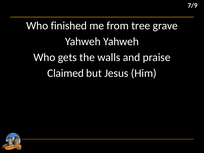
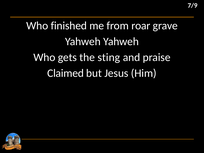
tree: tree -> roar (141, 26)
walls: walls -> sting (109, 57)
